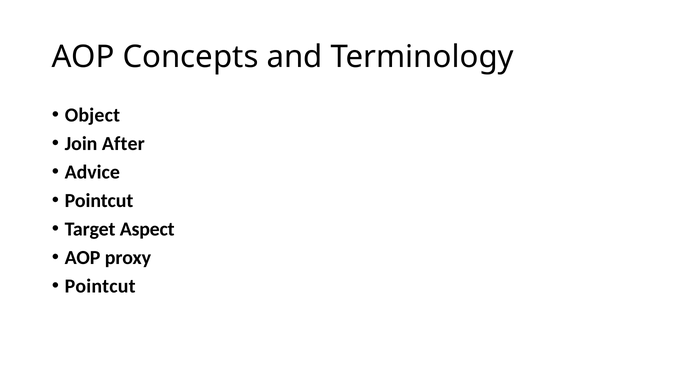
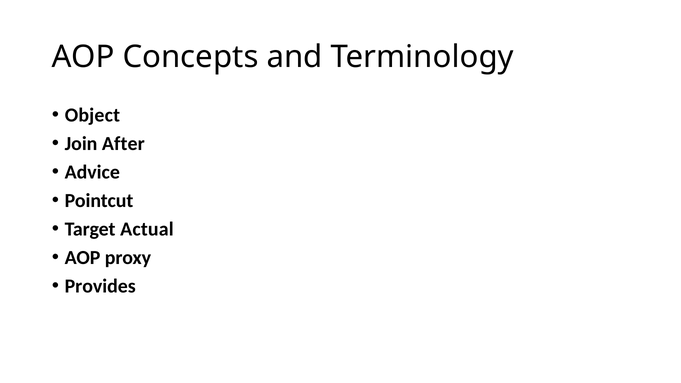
Aspect: Aspect -> Actual (147, 229)
Pointcut: Pointcut -> Provides (100, 286)
